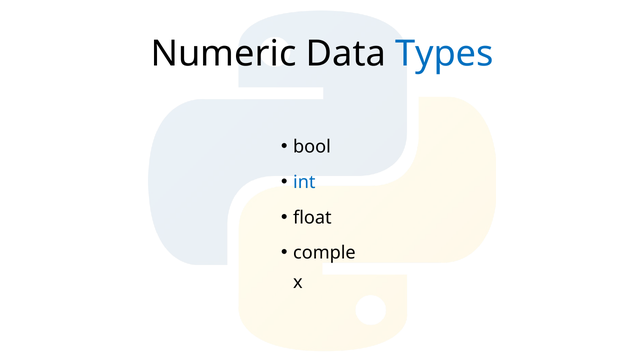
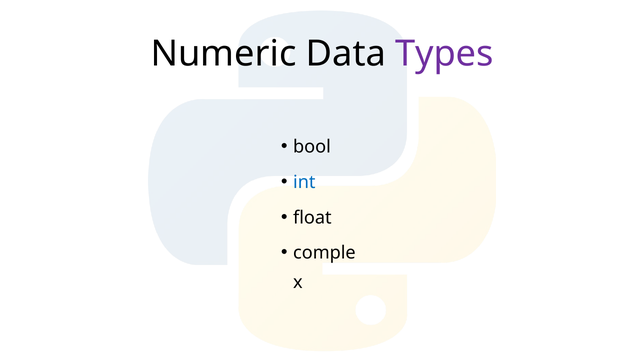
Types colour: blue -> purple (444, 54)
